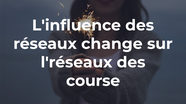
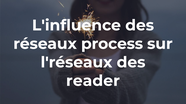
change: change -> process (112, 44)
course: course -> reader (93, 81)
